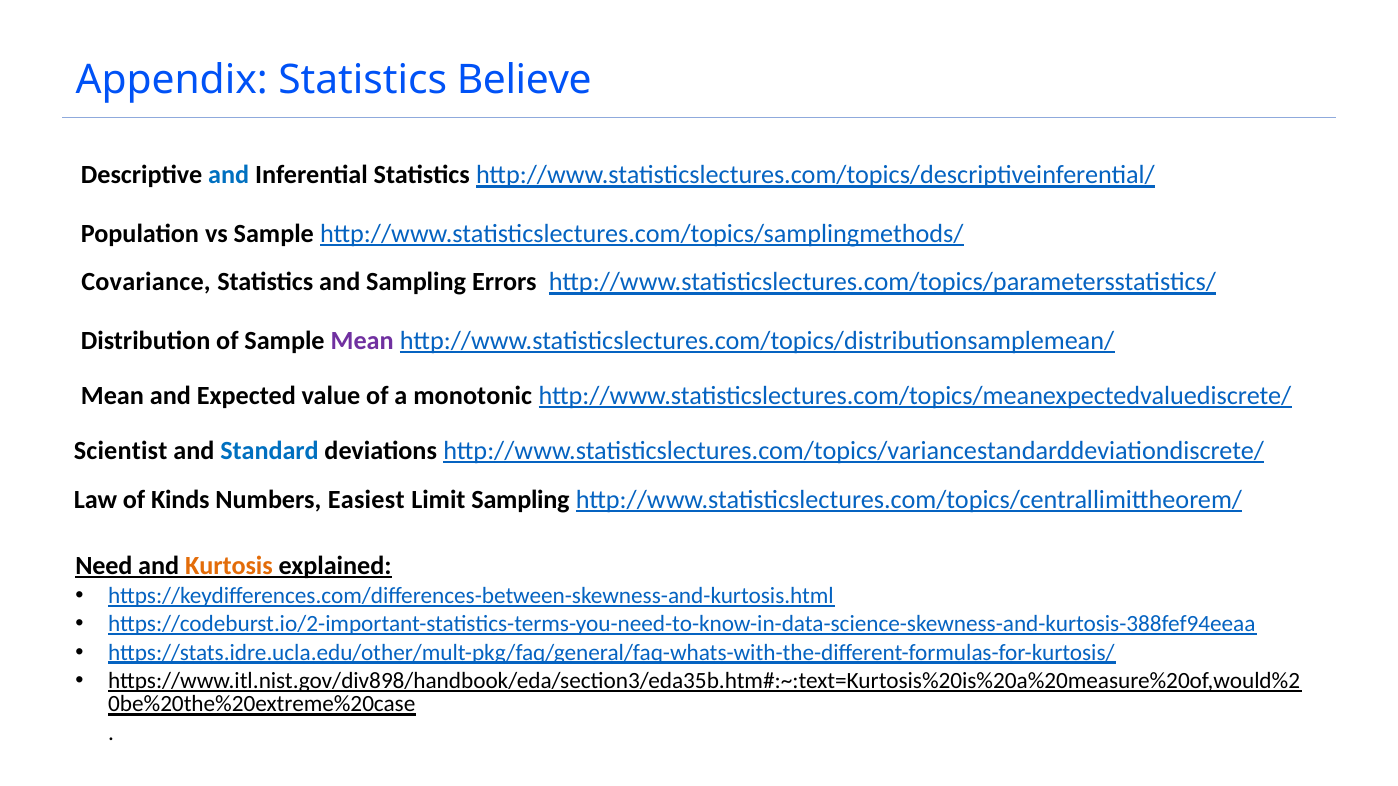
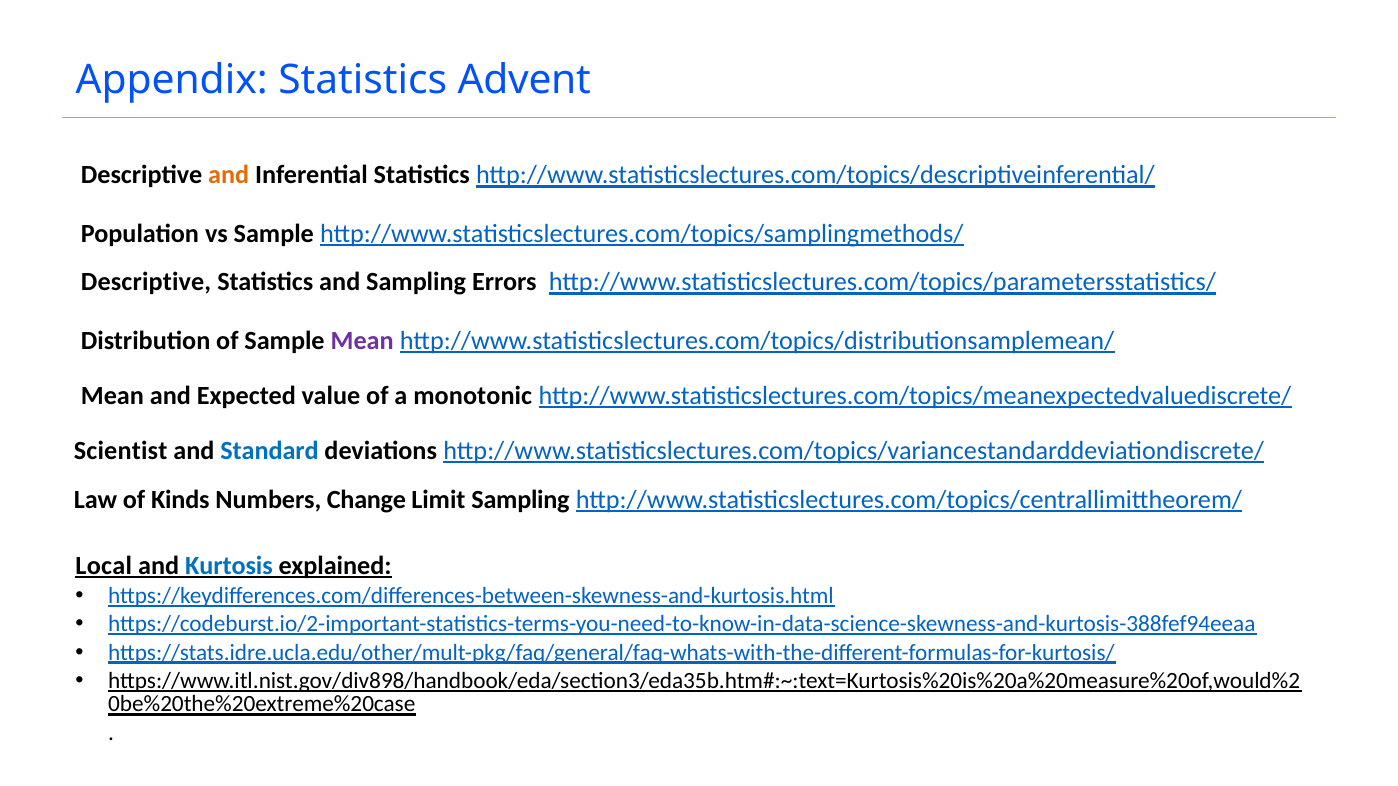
Believe: Believe -> Advent (524, 80)
and colour: blue -> orange (229, 175)
Covariance: Covariance -> Descriptive (146, 282)
Easiest: Easiest -> Change (366, 500)
Need: Need -> Local (104, 566)
Kurtosis colour: orange -> blue (229, 566)
